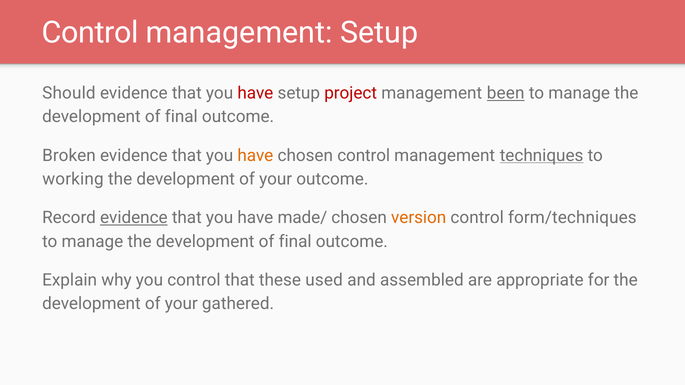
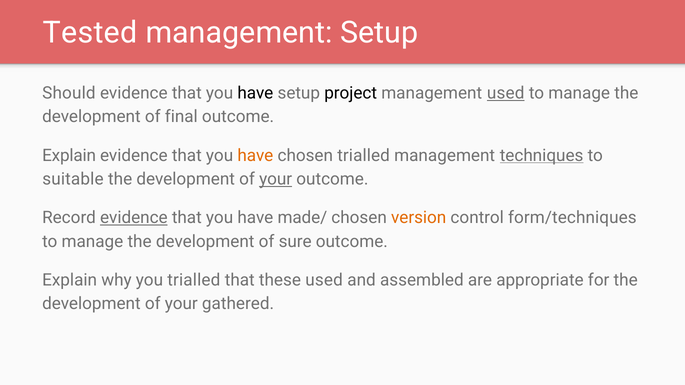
Control: Control -> Tested (90, 33)
have colour: red -> black (255, 93)
project colour: red -> black (351, 93)
management been: been -> used (506, 93)
Broken: Broken -> Explain (69, 156)
chosen control: control -> trialled (364, 156)
working: working -> suitable (73, 179)
your underline: none -> present (276, 179)
final: final -> sure (295, 242)
you control: control -> trialled (194, 280)
